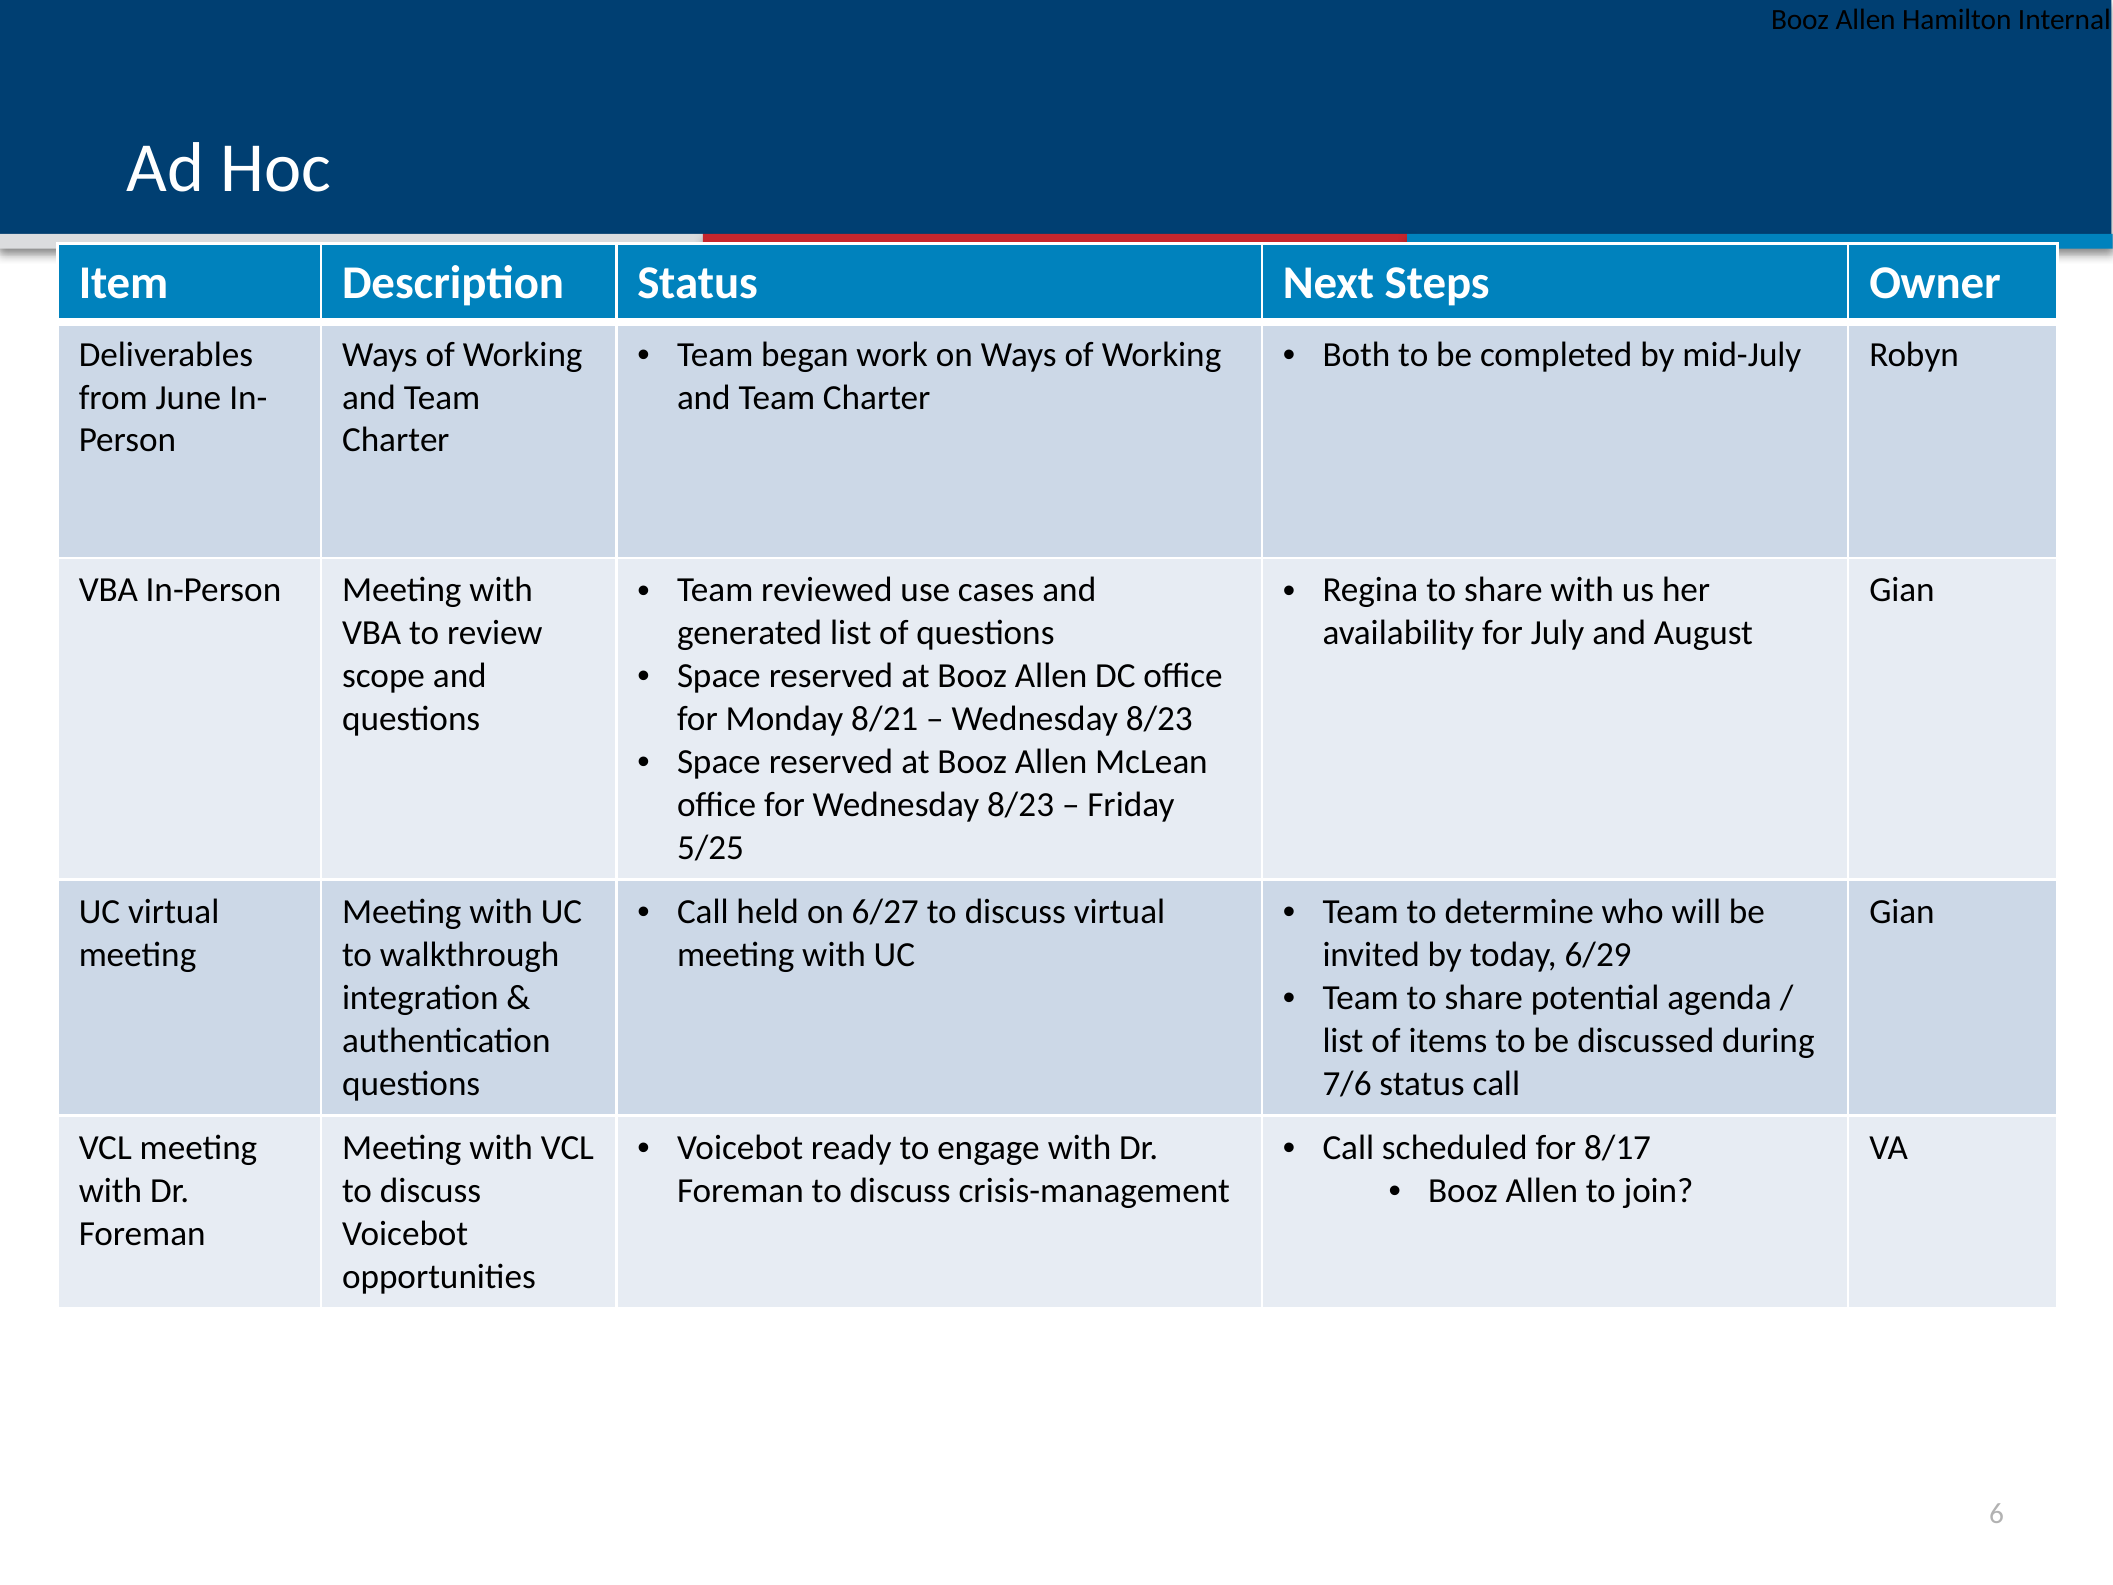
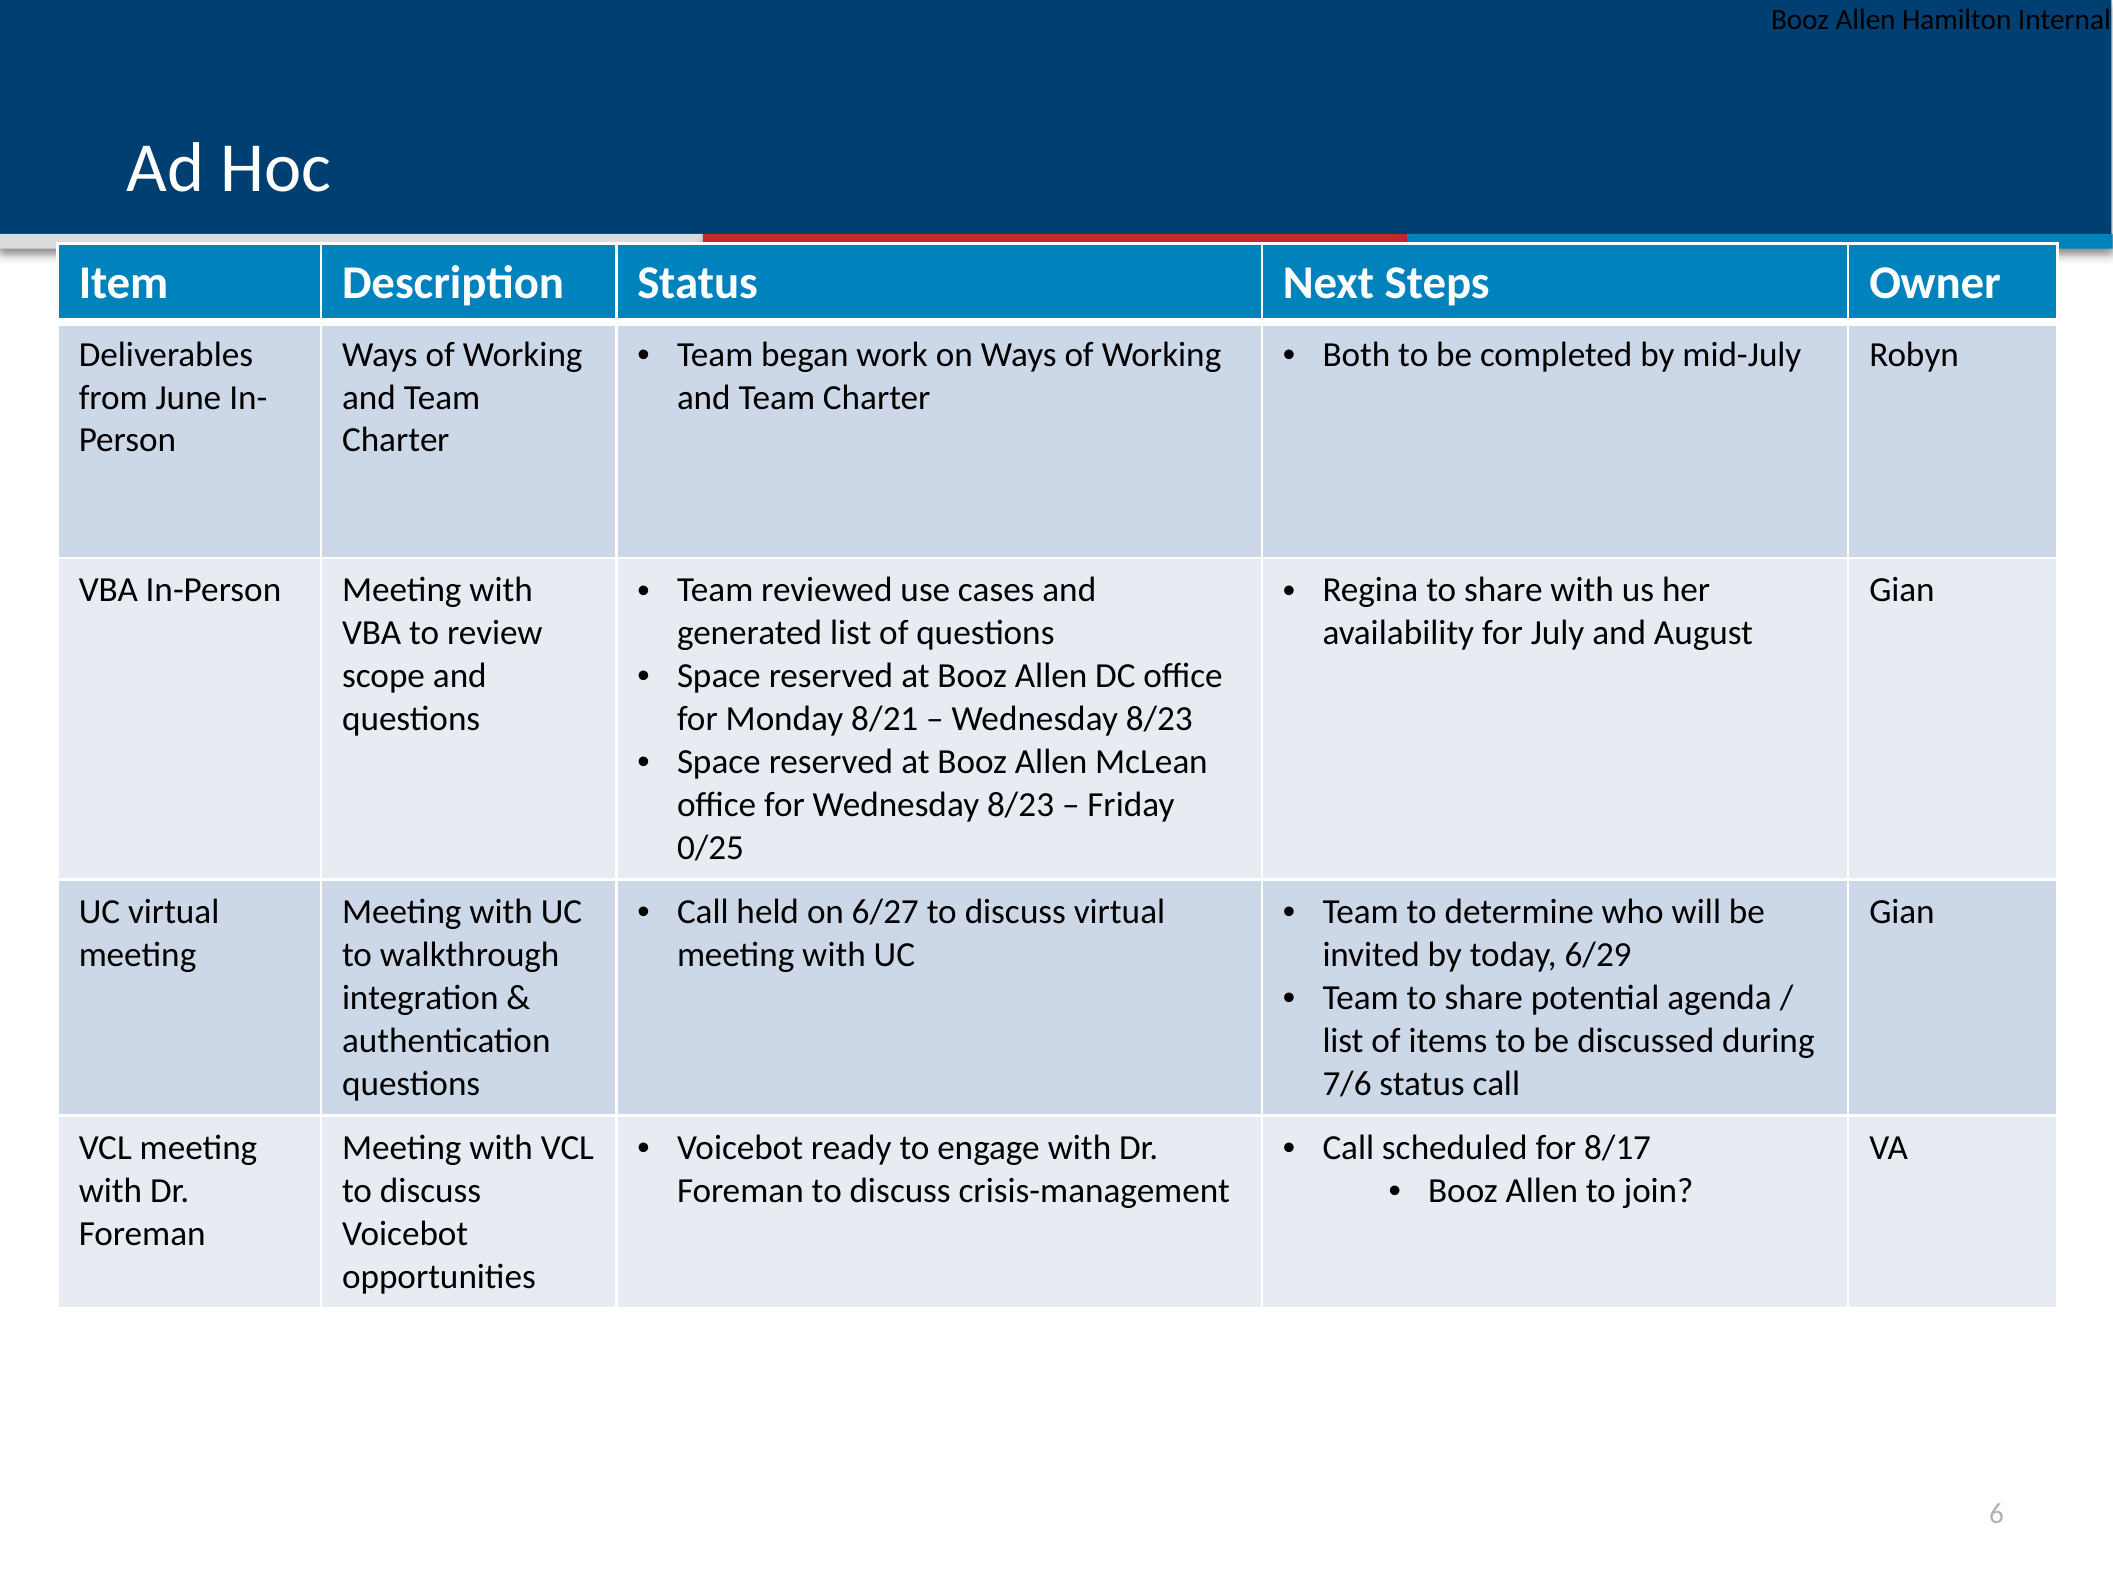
5/25: 5/25 -> 0/25 (710, 848)
